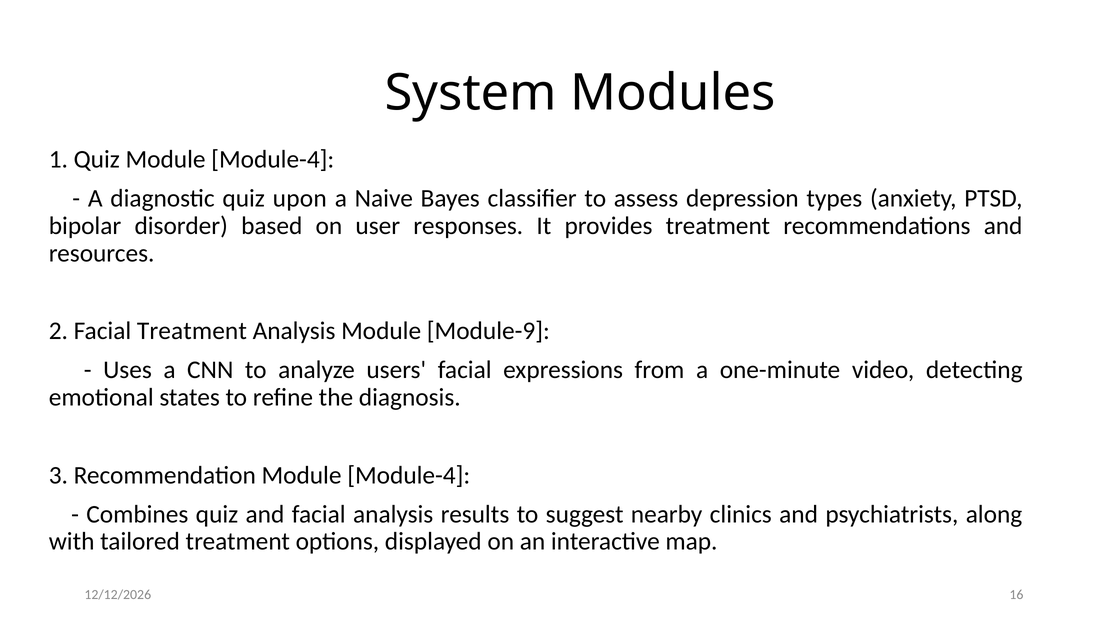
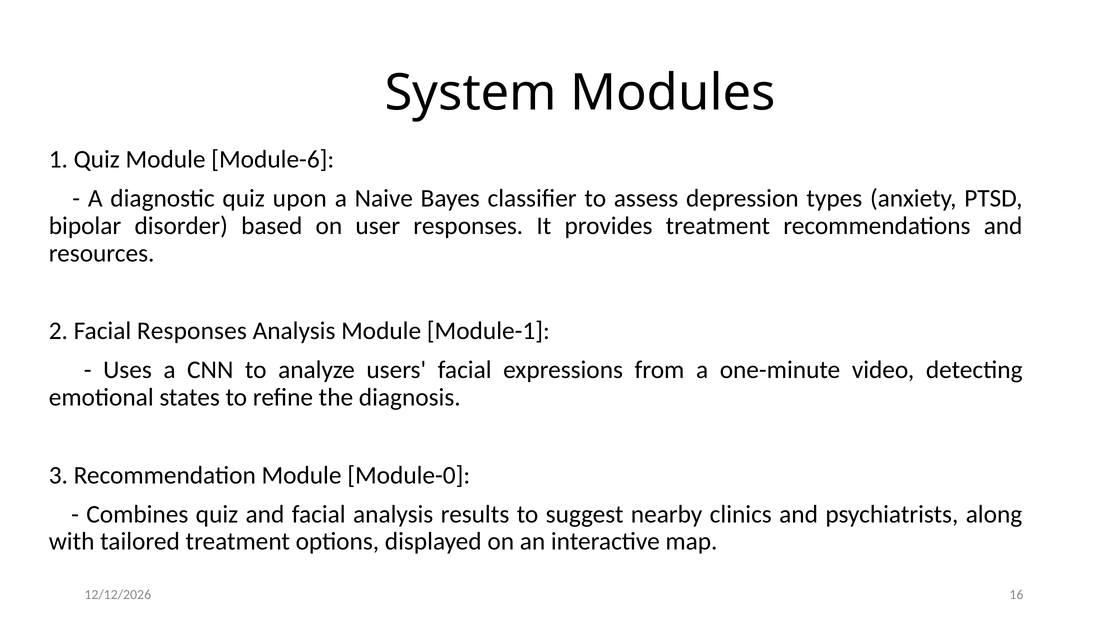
Quiz Module Module-4: Module-4 -> Module-6 (273, 159)
Facial Treatment: Treatment -> Responses (192, 331)
Module-9: Module-9 -> Module-1 (488, 331)
Recommendation Module Module-4: Module-4 -> Module-0 (409, 475)
